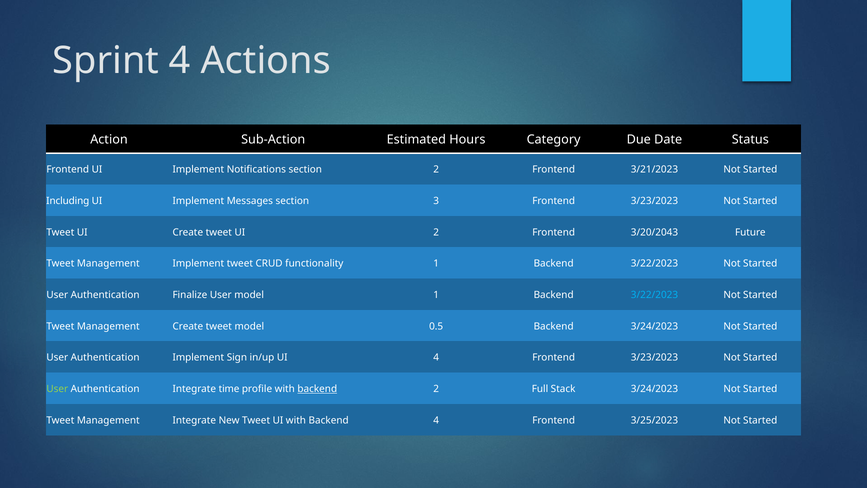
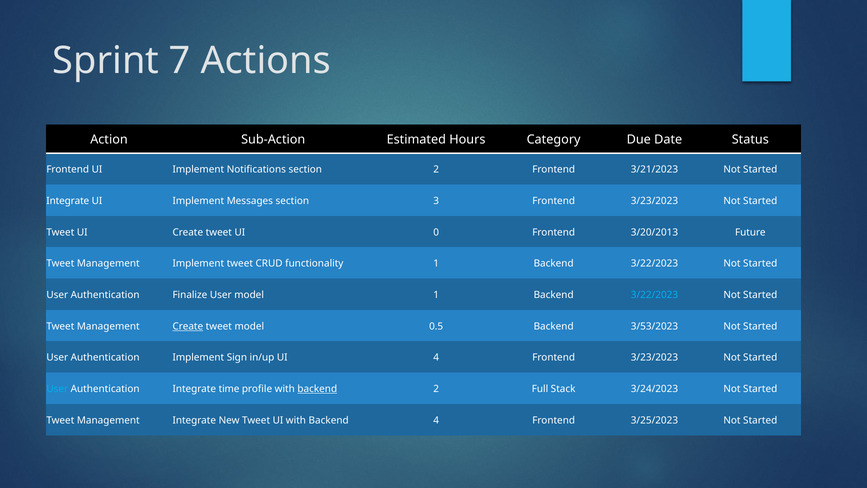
Sprint 4: 4 -> 7 (180, 61)
Including: Including -> Integrate (68, 201)
UI 2: 2 -> 0 (436, 232)
3/20/2043: 3/20/2043 -> 3/20/2013 (654, 232)
Create underline: none -> present (188, 326)
Backend 3/24/2023: 3/24/2023 -> 3/53/2023 (654, 326)
User colour: light green -> light blue (57, 389)
